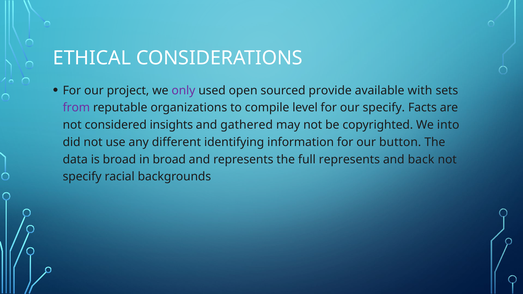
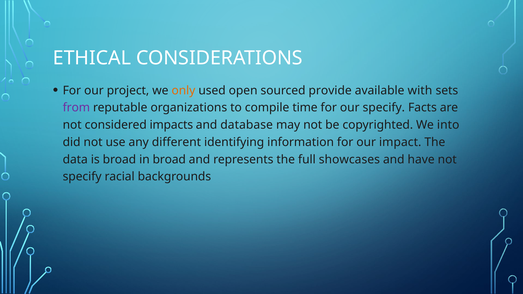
only colour: purple -> orange (183, 90)
level: level -> time (305, 108)
insights: insights -> impacts (171, 125)
gathered: gathered -> database (247, 125)
button: button -> impact (400, 142)
full represents: represents -> showcases (349, 159)
back: back -> have (421, 159)
